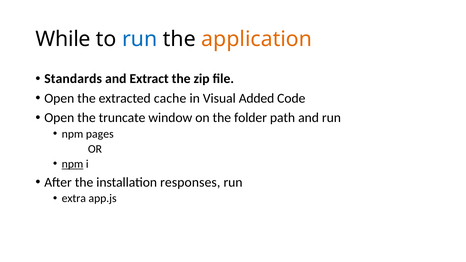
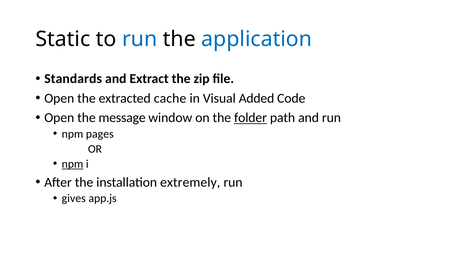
While: While -> Static (63, 39)
application colour: orange -> blue (257, 39)
truncate: truncate -> message (122, 118)
folder underline: none -> present (251, 118)
responses: responses -> extremely (190, 182)
extra: extra -> gives (74, 198)
